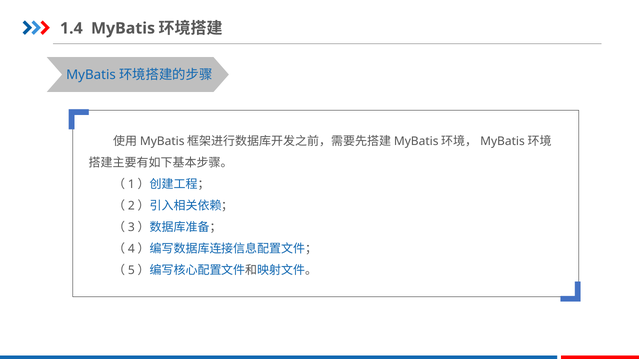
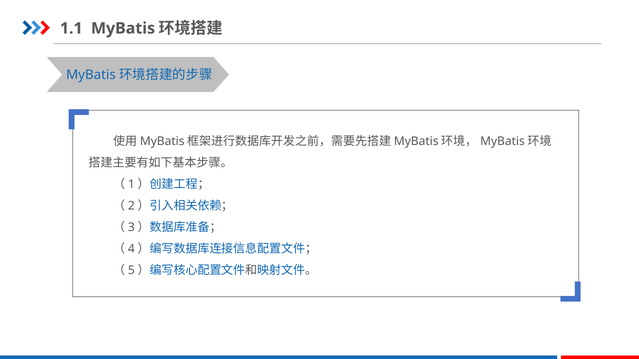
1.4: 1.4 -> 1.1 (71, 28)
